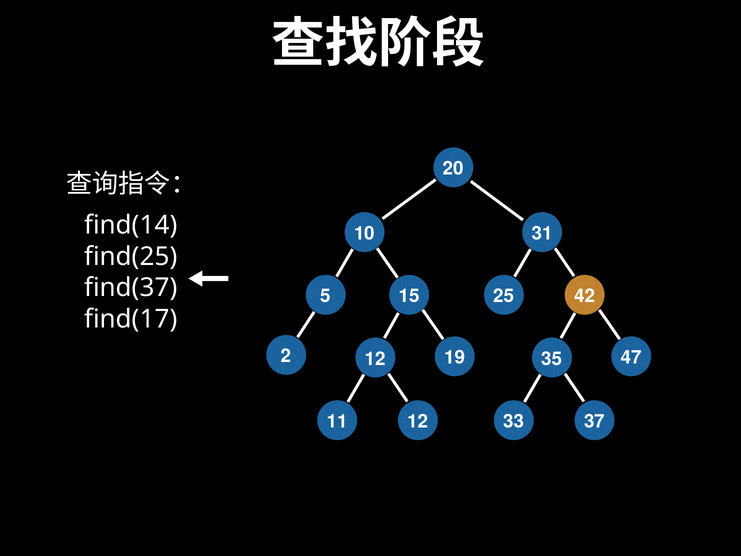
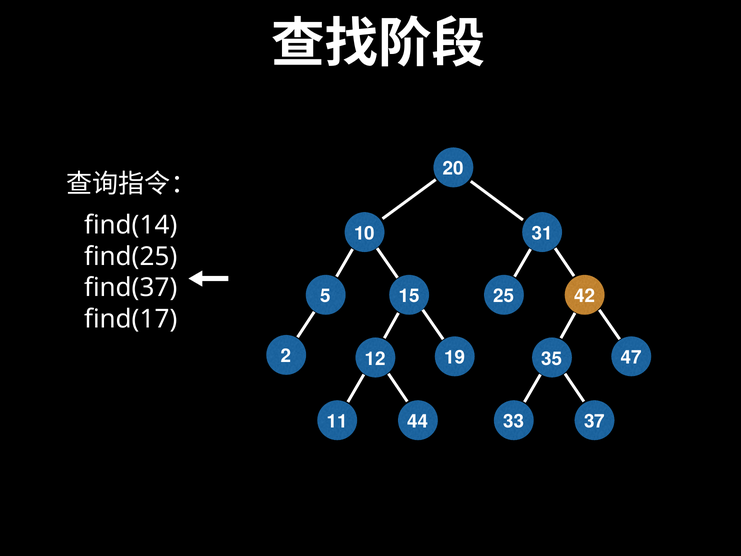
11 12: 12 -> 44 (418, 421)
